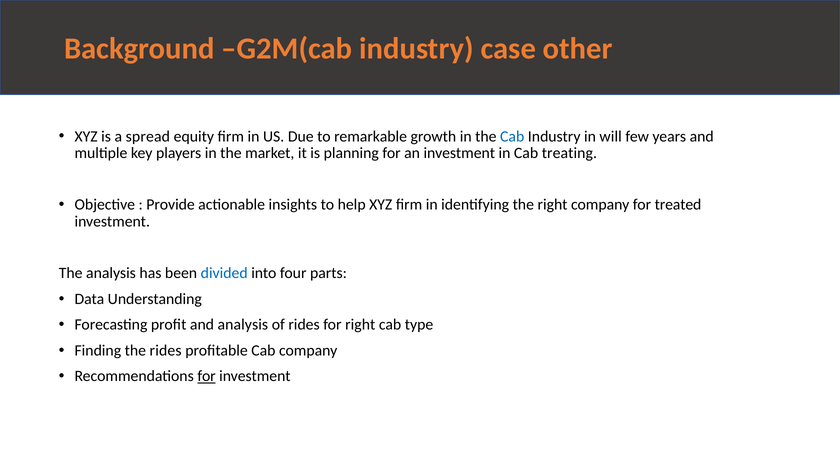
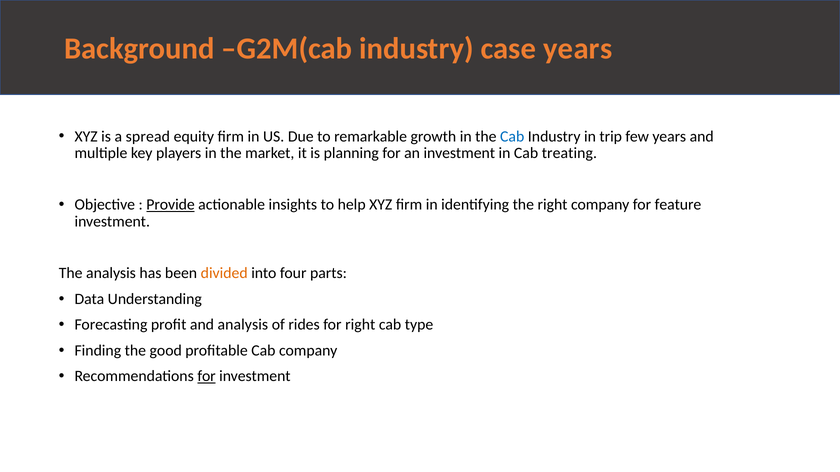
case other: other -> years (578, 49)
will: will -> trip (611, 136)
Provide underline: none -> present (171, 205)
treated: treated -> feature (678, 205)
divided colour: blue -> orange (224, 274)
the rides: rides -> good (166, 351)
